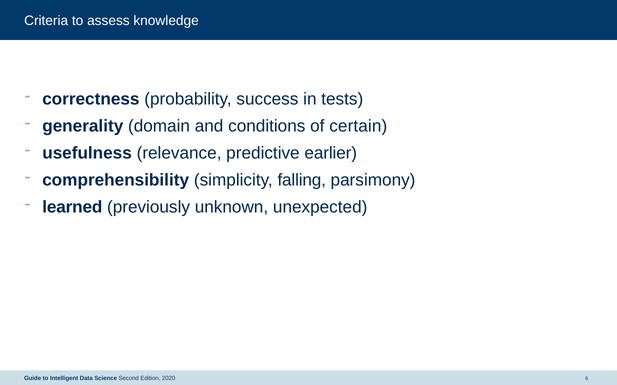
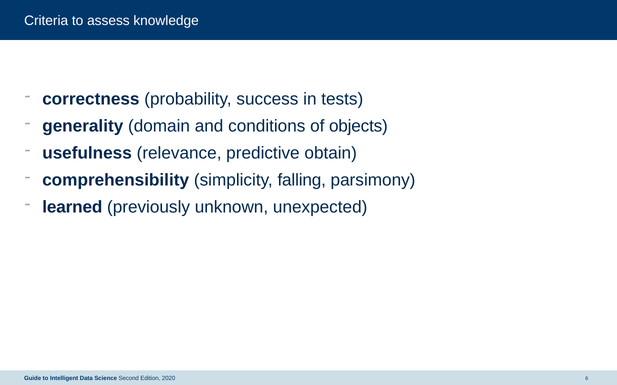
certain: certain -> objects (358, 126)
earlier: earlier -> obtain (331, 153)
